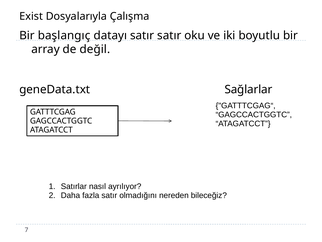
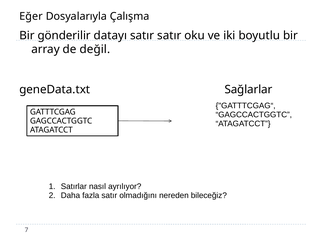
Exist: Exist -> Eğer (31, 16)
başlangıç: başlangıç -> gönderilir (64, 36)
